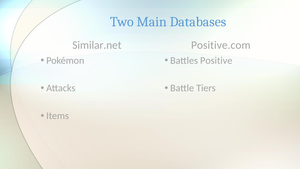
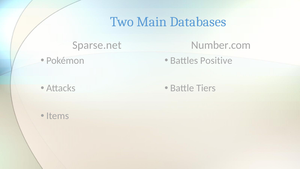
Similar.net: Similar.net -> Sparse.net (97, 45)
Positive.com: Positive.com -> Number.com (221, 45)
